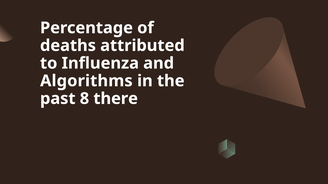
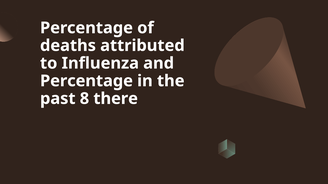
Algorithms: Algorithms -> Percentage (86, 81)
